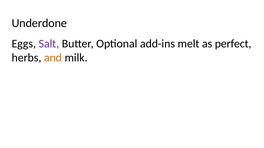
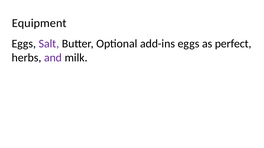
Underdone: Underdone -> Equipment (39, 23)
add-ins melt: melt -> eggs (189, 44)
and colour: orange -> purple (53, 58)
